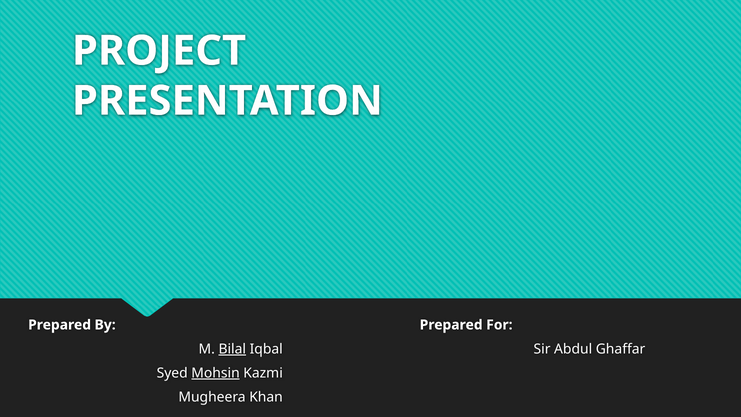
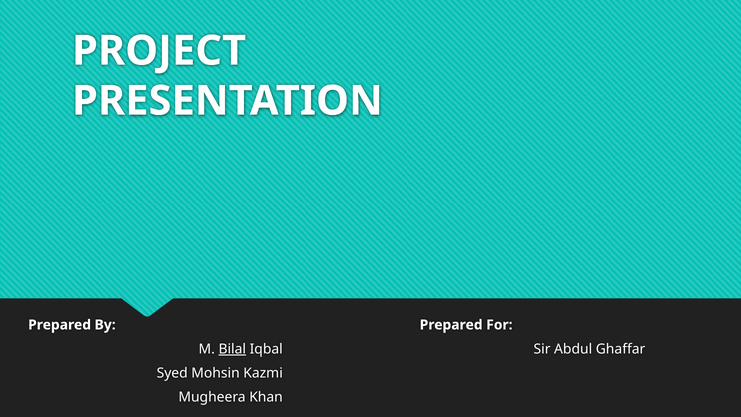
Mohsin underline: present -> none (216, 373)
